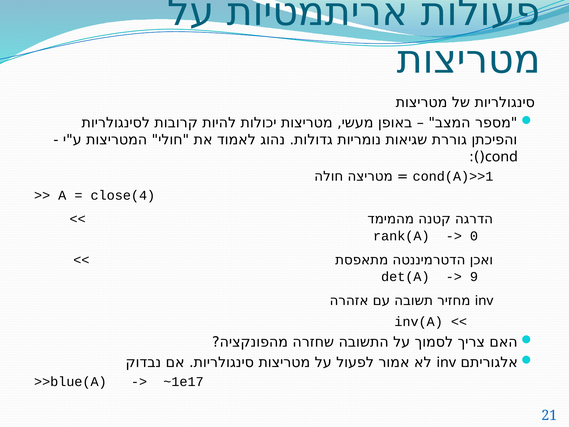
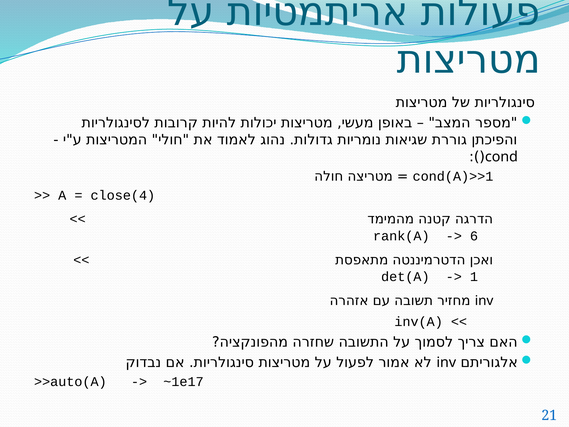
0: 0 -> 6 (474, 236)
9: 9 -> 1 (474, 277)
>>blue(A: >>blue(A -> >>auto(A (70, 382)
